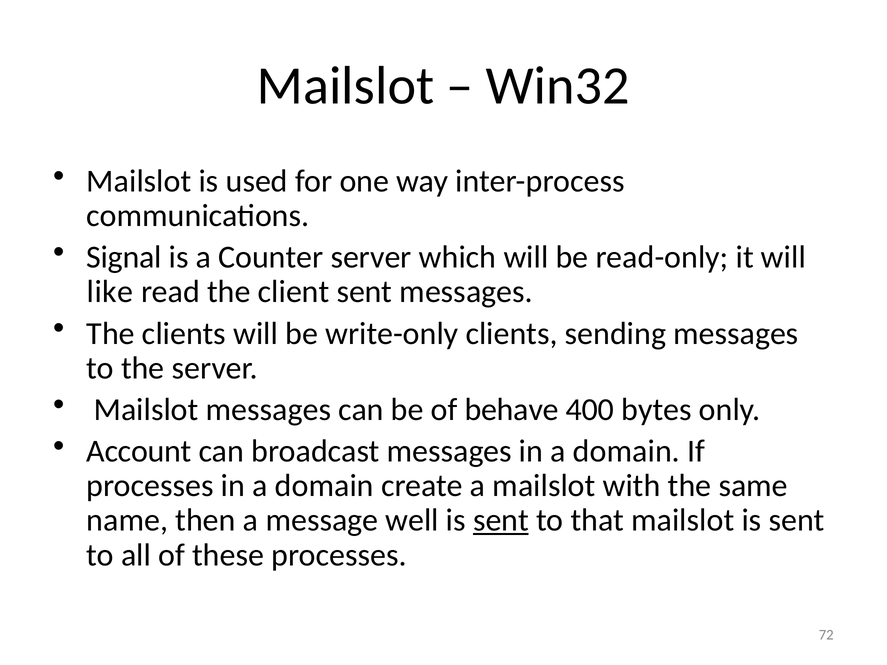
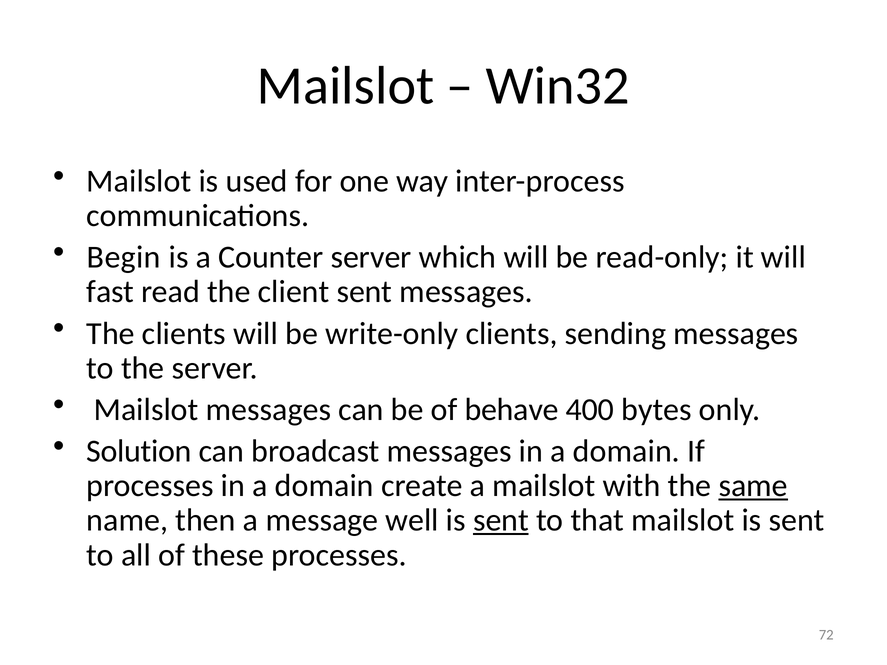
Signal: Signal -> Begin (124, 257)
like: like -> fast (110, 292)
Account: Account -> Solution (139, 451)
same underline: none -> present (753, 486)
